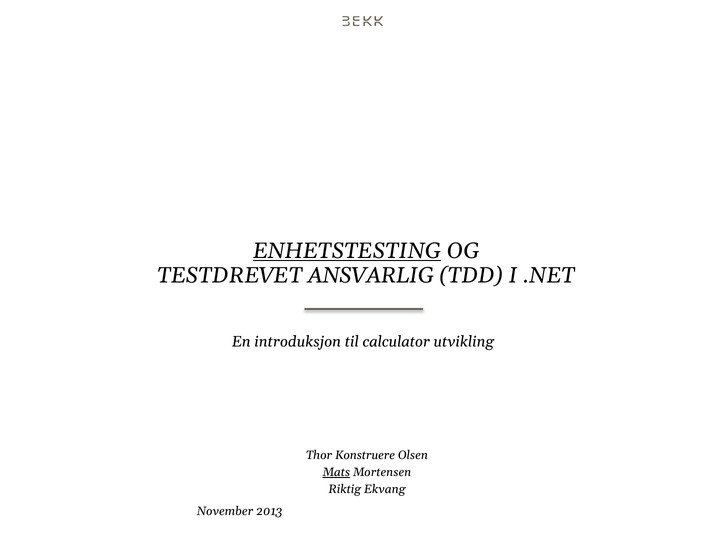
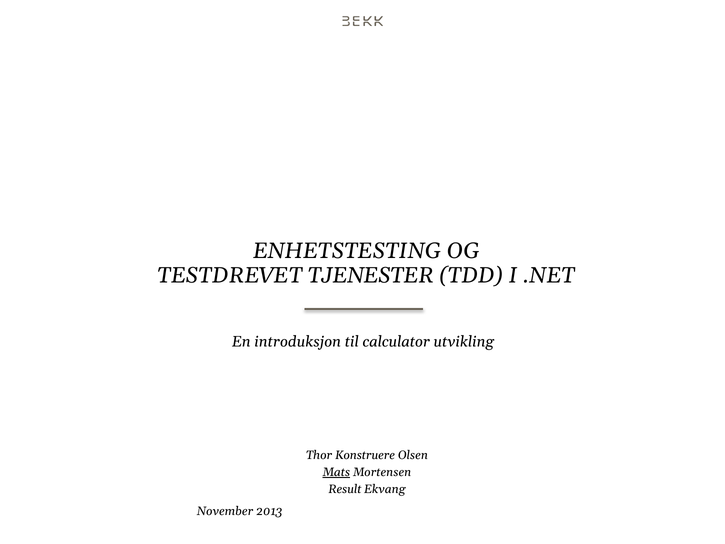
ENHETSTESTING underline: present -> none (347, 251)
ANSVARLIG: ANSVARLIG -> TJENESTER (371, 275)
Riktig: Riktig -> Result (345, 489)
